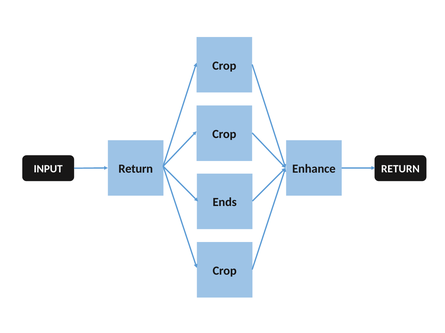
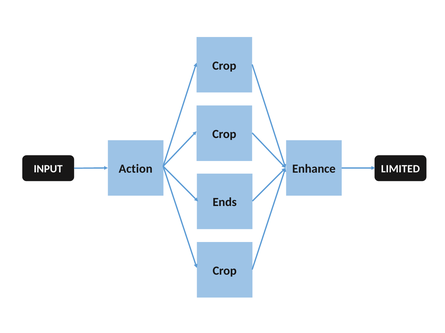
Return: Return -> Action (136, 169)
INPUT RETURN: RETURN -> LIMITED (400, 169)
